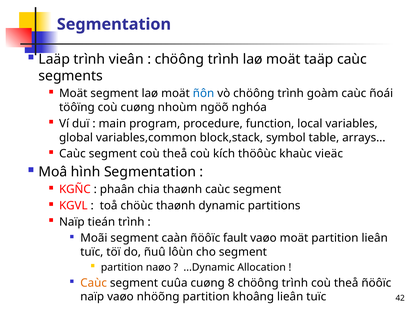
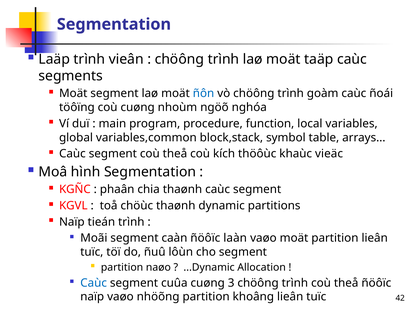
fault: fault -> laàn (235, 239)
Caùc colour: orange -> blue (94, 283)
8: 8 -> 3 (231, 283)
